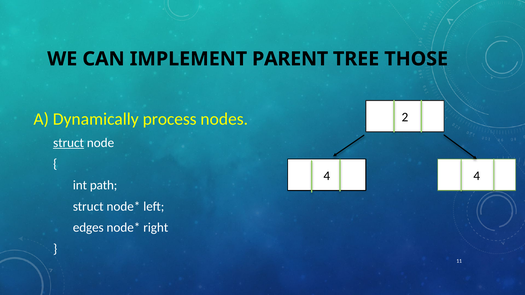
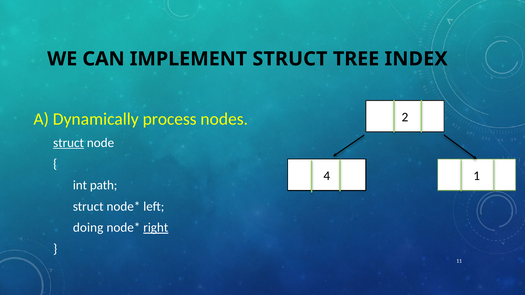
IMPLEMENT PARENT: PARENT -> STRUCT (290, 59)
THOSE: THOSE -> INDEX (416, 59)
4 4: 4 -> 1 (477, 176)
edges: edges -> doing (88, 228)
right underline: none -> present (156, 228)
